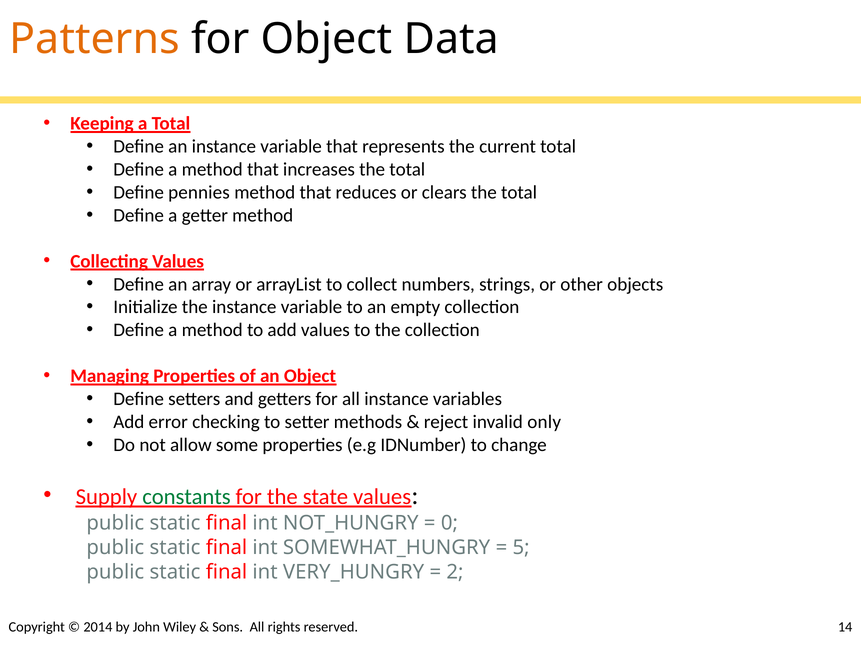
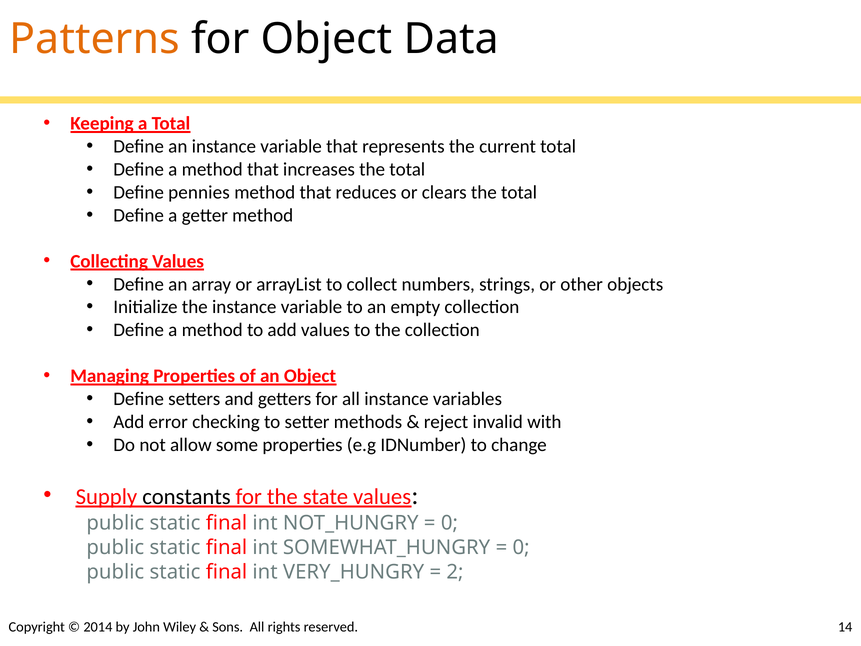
only: only -> with (544, 422)
constants colour: green -> black (187, 497)
5: 5 -> 0 (521, 547)
